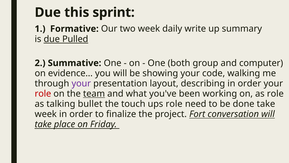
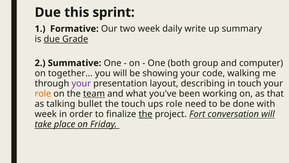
Pulled: Pulled -> Grade (75, 39)
evidence: evidence -> together (70, 73)
describing in order: order -> touch (250, 83)
role colour: red -> orange (43, 93)
as role: role -> that (275, 93)
done take: take -> with (266, 104)
the underline: none -> present (145, 114)
